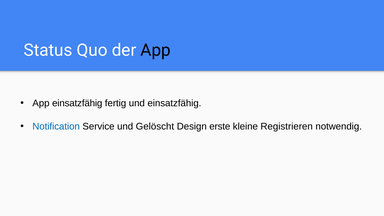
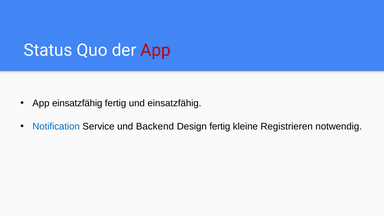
App colour: black -> red (156, 50)
Gelöscht: Gelöscht -> Backend (155, 126)
Design erste: erste -> fertig (220, 126)
